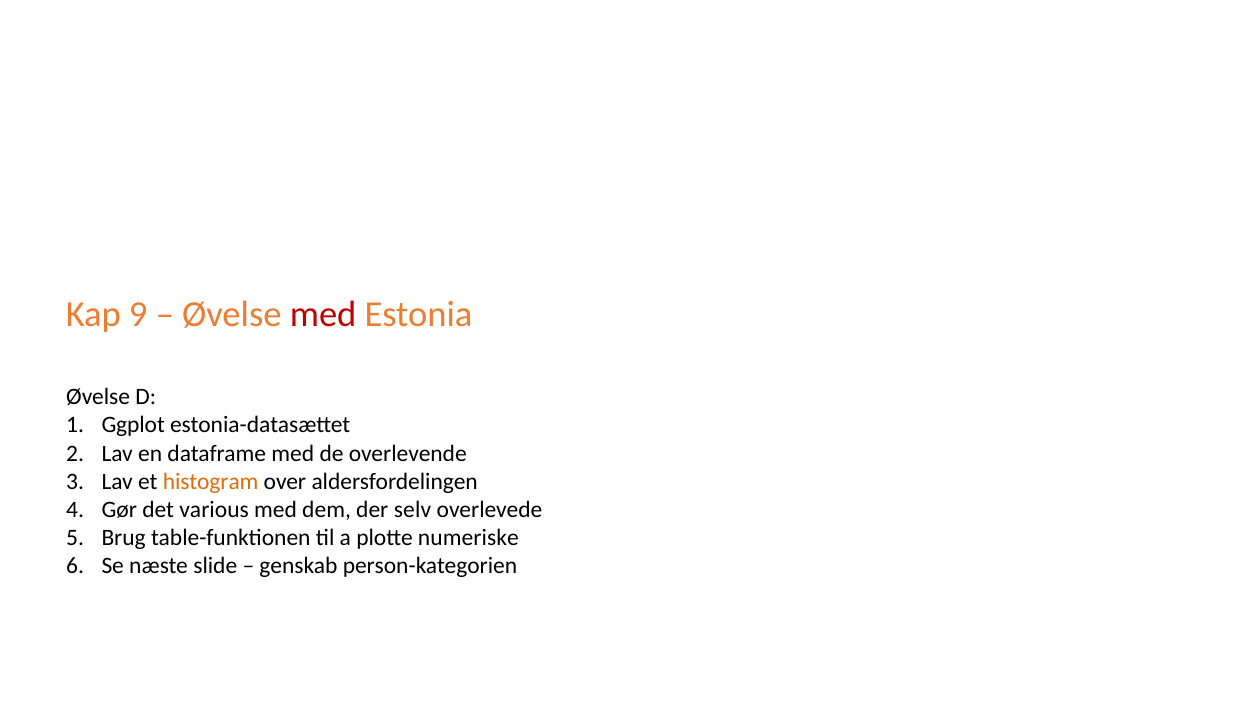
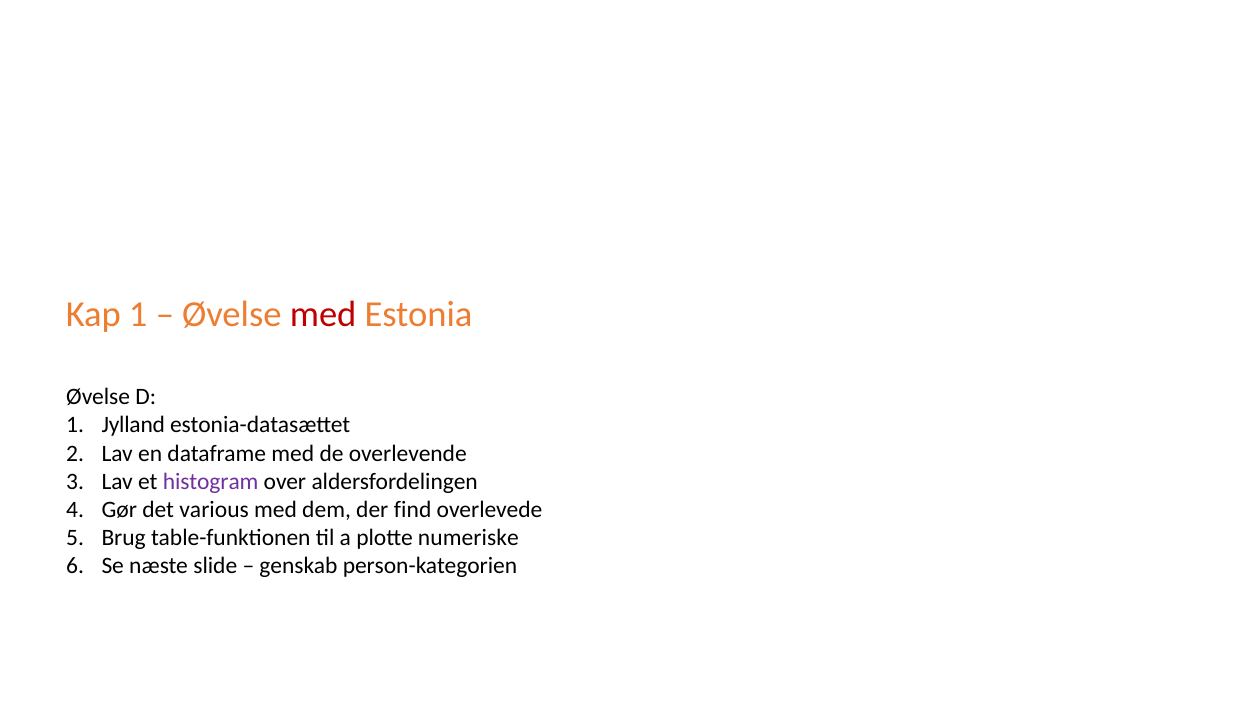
Kap 9: 9 -> 1 (138, 315)
Ggplot: Ggplot -> Jylland (133, 425)
histogram colour: orange -> purple (211, 482)
selv: selv -> find (413, 510)
